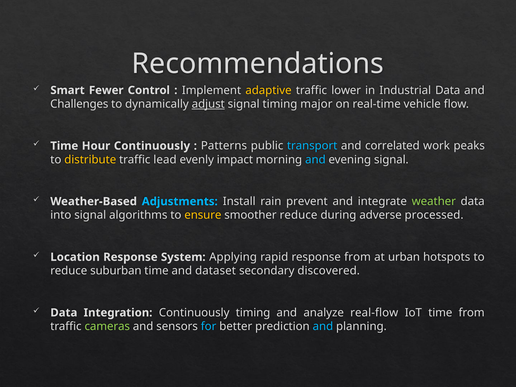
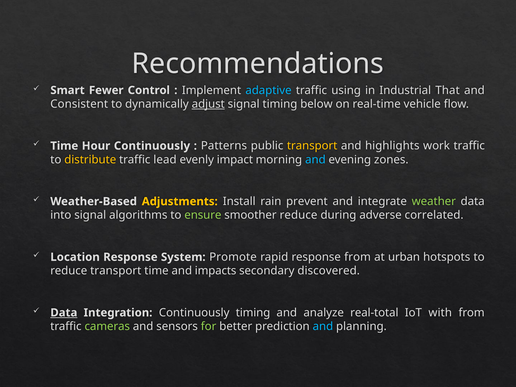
adaptive colour: yellow -> light blue (268, 90)
lower: lower -> using (346, 90)
Industrial Data: Data -> That (448, 90)
Challenges: Challenges -> Consistent (79, 104)
major: major -> below (316, 104)
transport colour: light blue -> yellow (312, 146)
correlated: correlated -> highlights (392, 146)
work peaks: peaks -> traffic (469, 146)
evening signal: signal -> zones (391, 160)
Adjustments colour: light blue -> yellow (180, 201)
ensure colour: yellow -> light green (203, 215)
processed: processed -> correlated (434, 215)
Applying: Applying -> Promote (233, 257)
reduce suburban: suburban -> transport (116, 271)
dataset: dataset -> impacts (216, 271)
Data underline: none -> present (64, 313)
real-flow: real-flow -> real-total (374, 313)
IoT time: time -> with (440, 313)
for colour: light blue -> light green (209, 326)
